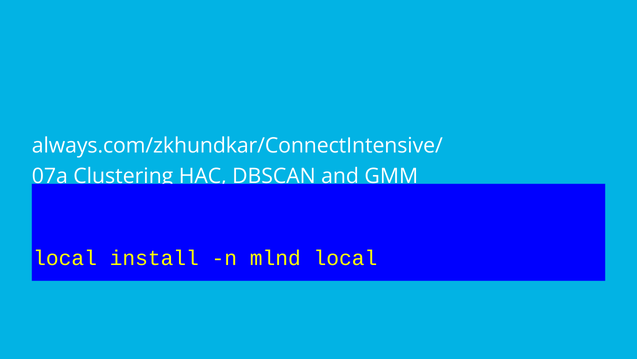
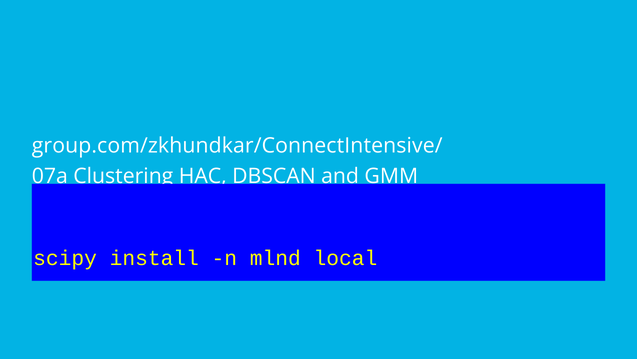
always.com/zkhundkar/ConnectIntensive/: always.com/zkhundkar/ConnectIntensive/ -> group.com/zkhundkar/ConnectIntensive/ (237, 145)
local: local -> scipy (65, 258)
